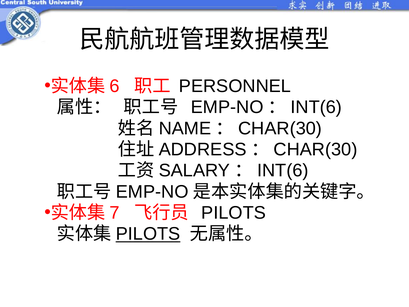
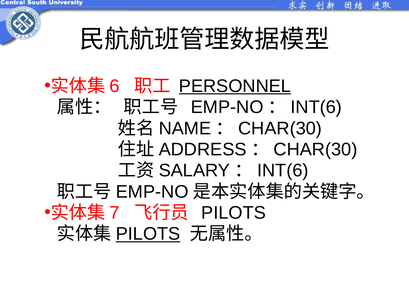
PERSONNEL underline: none -> present (235, 86)
